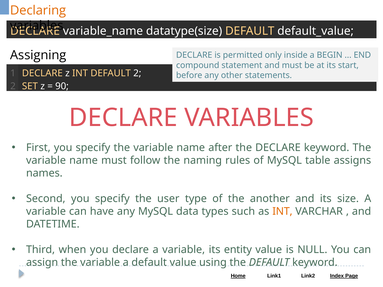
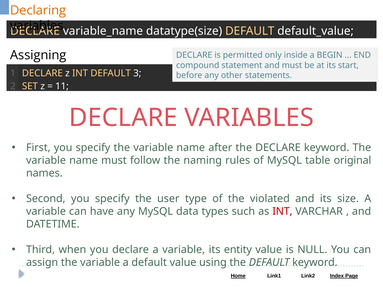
DEFAULT 2: 2 -> 3 (137, 73)
90: 90 -> 11 (62, 86)
assigns: assigns -> original (352, 161)
another: another -> violated (270, 199)
INT colour: orange -> red (282, 212)
